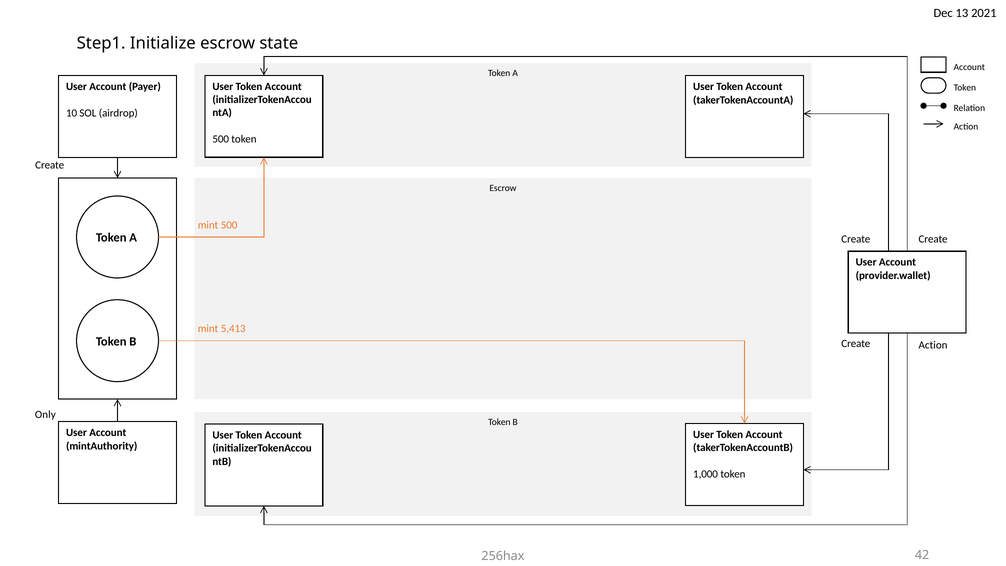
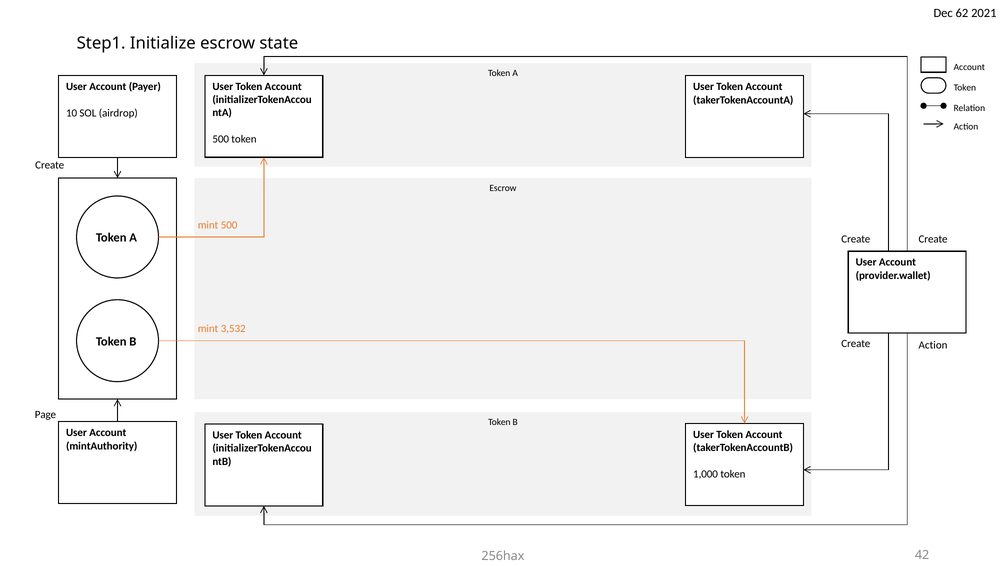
13: 13 -> 62 (962, 13)
5,413: 5,413 -> 3,532 (233, 328)
Only: Only -> Page (45, 414)
